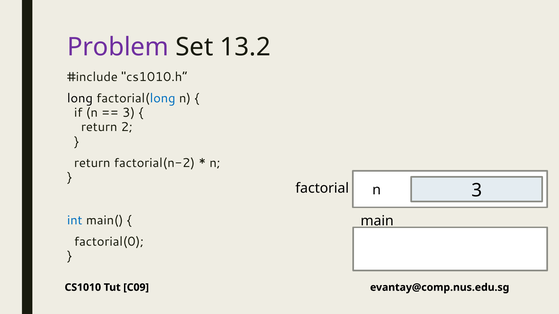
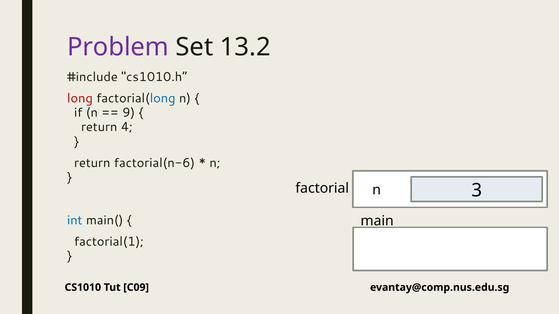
long colour: black -> red (80, 98)
3: 3 -> 9 (129, 113)
2: 2 -> 4 (127, 127)
factorial(n-2: factorial(n-2 -> factorial(n-6 (154, 163)
factorial(0: factorial(0 -> factorial(1 (109, 242)
